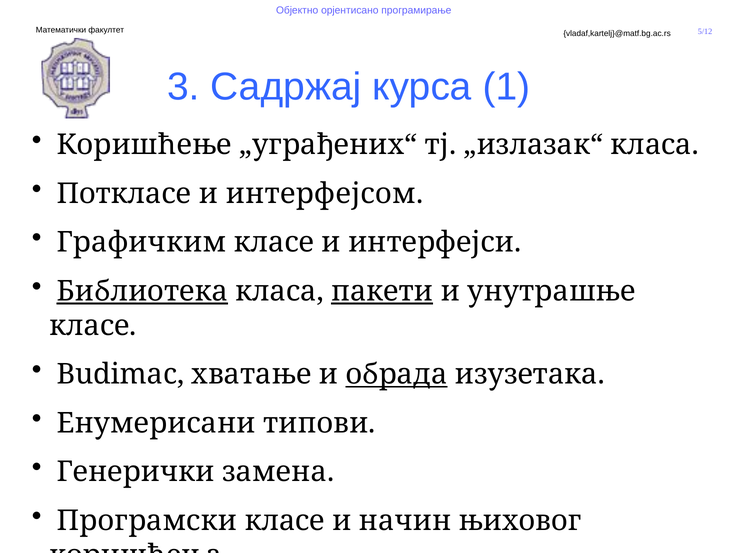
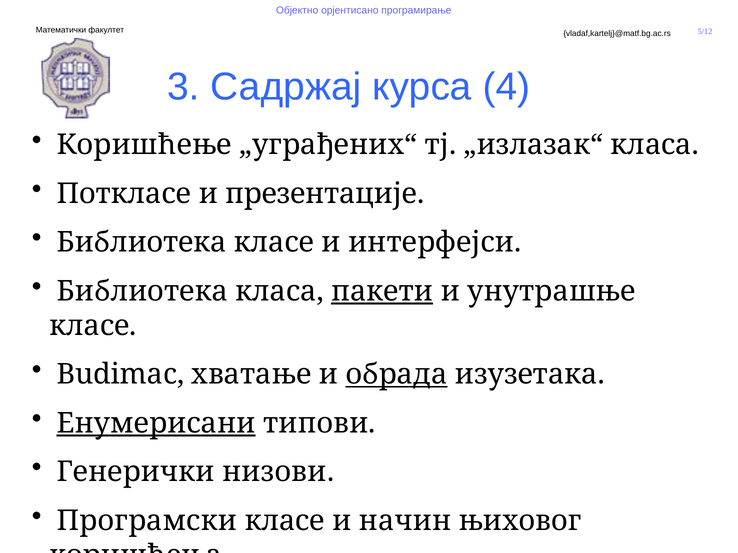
1: 1 -> 4 (506, 87)
интерфејсом: интерфејсом -> презентације (325, 194)
Графичким: Графичким -> Библиотека (142, 243)
Библиотека underline: present -> none (142, 292)
Енумерисани underline: none -> present (156, 424)
замена: замена -> низови (278, 472)
